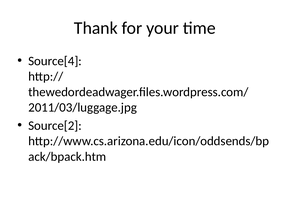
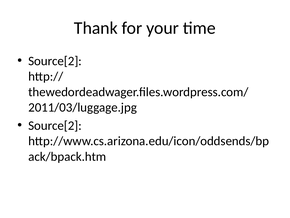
Source[4: Source[4 -> Source[2 (55, 61)
